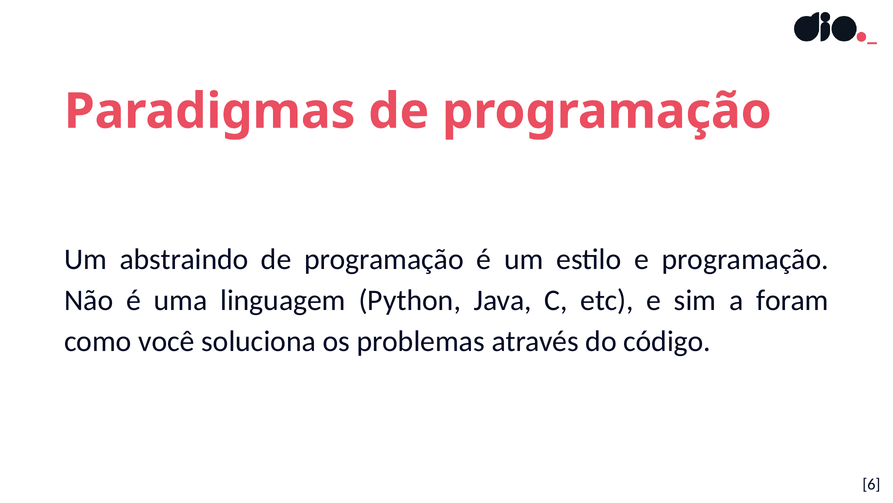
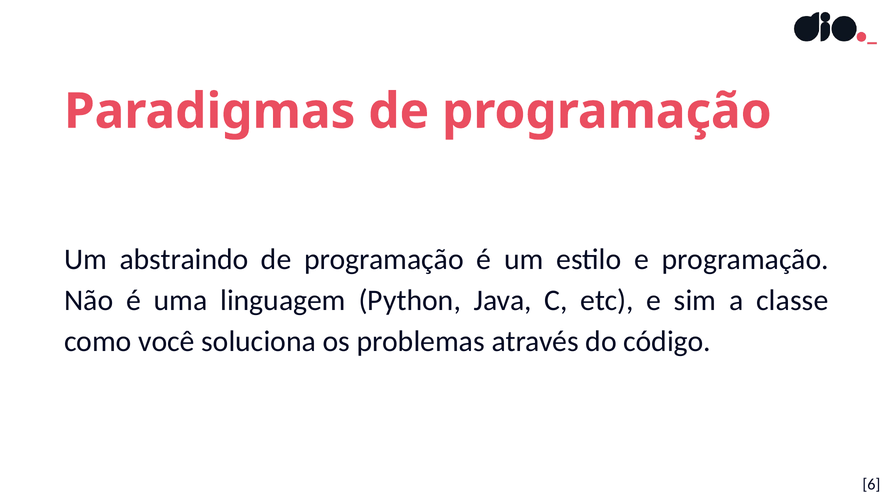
foram: foram -> classe (792, 300)
